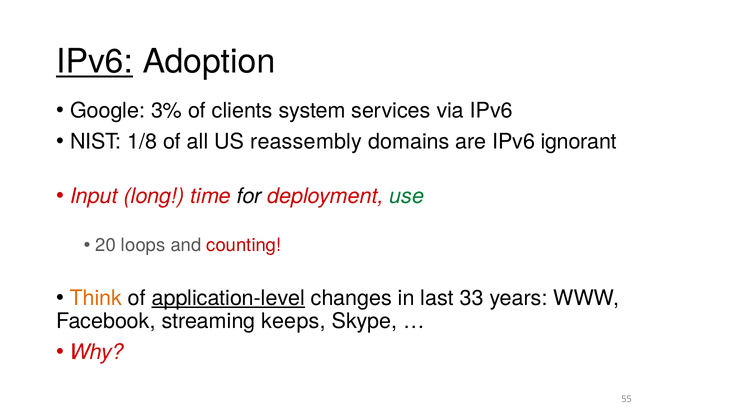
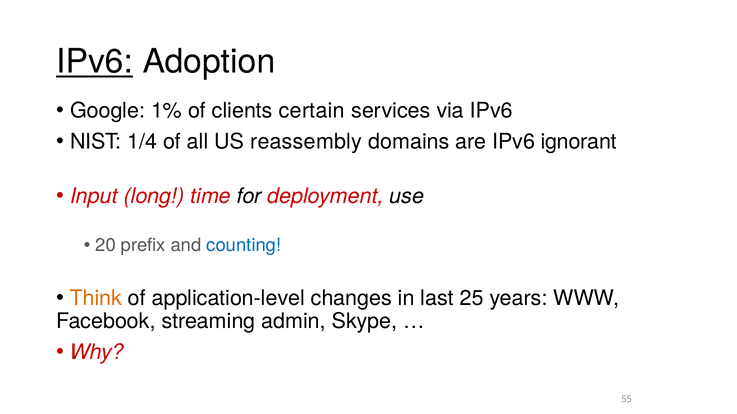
3%: 3% -> 1% (167, 111)
system: system -> certain (312, 111)
1/8: 1/8 -> 1/4 (142, 142)
use colour: green -> black (407, 196)
loops: loops -> prefix (143, 246)
counting colour: red -> blue (244, 246)
application-level underline: present -> none (228, 298)
33: 33 -> 25 (472, 298)
keeps: keeps -> admin (294, 322)
